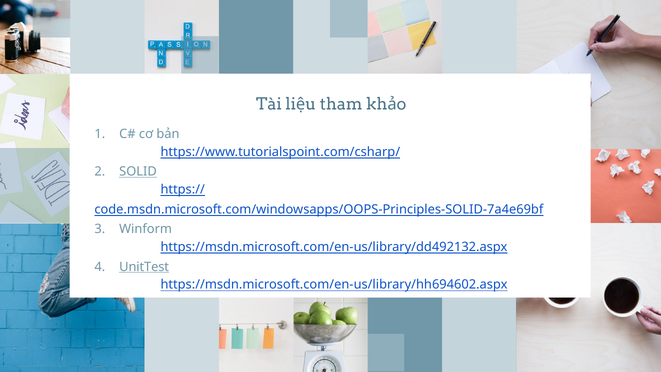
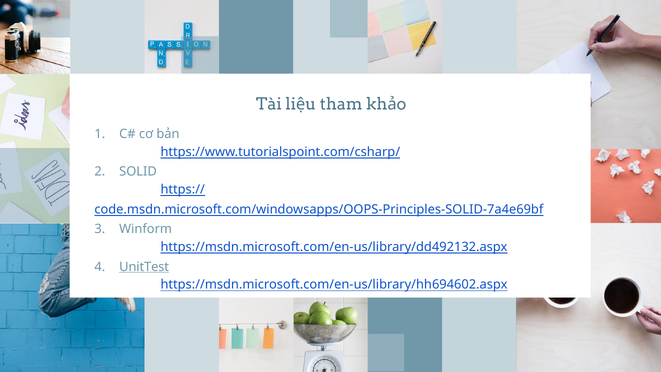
SOLID underline: present -> none (138, 172)
